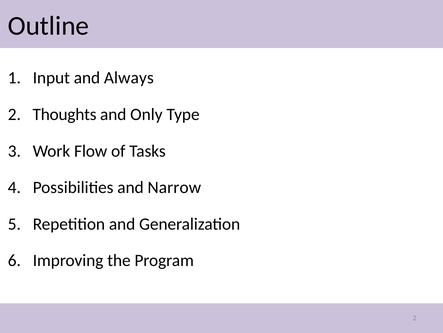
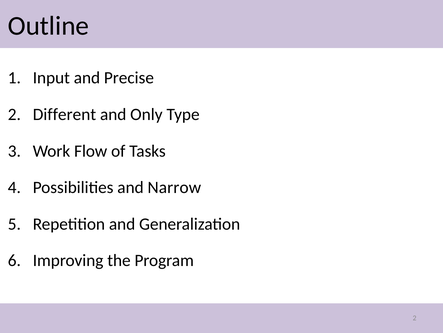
Always: Always -> Precise (129, 78)
Thoughts: Thoughts -> Different (64, 114)
